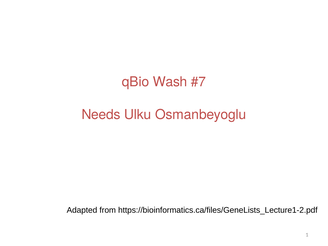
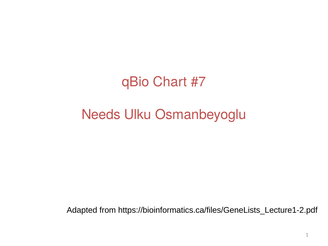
Wash: Wash -> Chart (170, 82)
